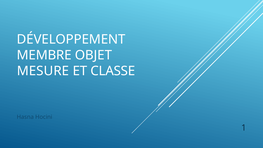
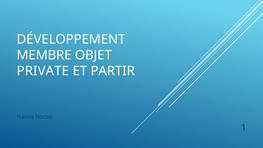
MESURE: MESURE -> PRIVATE (43, 71)
CLASSE: CLASSE -> PARTIR (113, 71)
